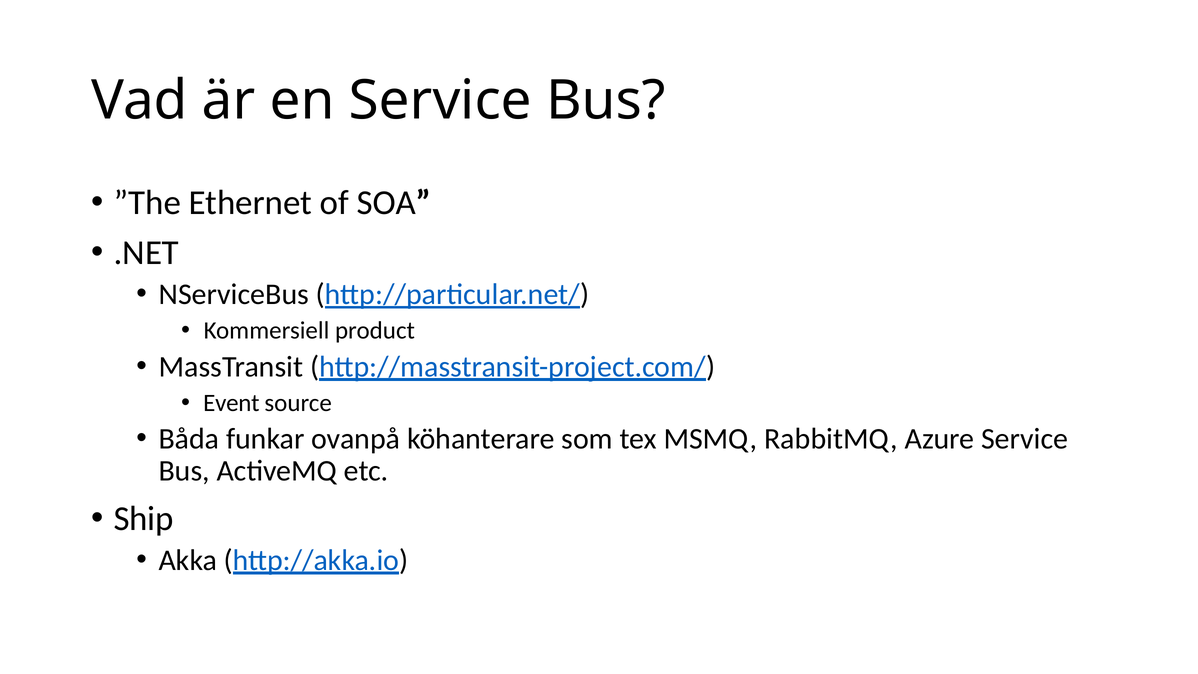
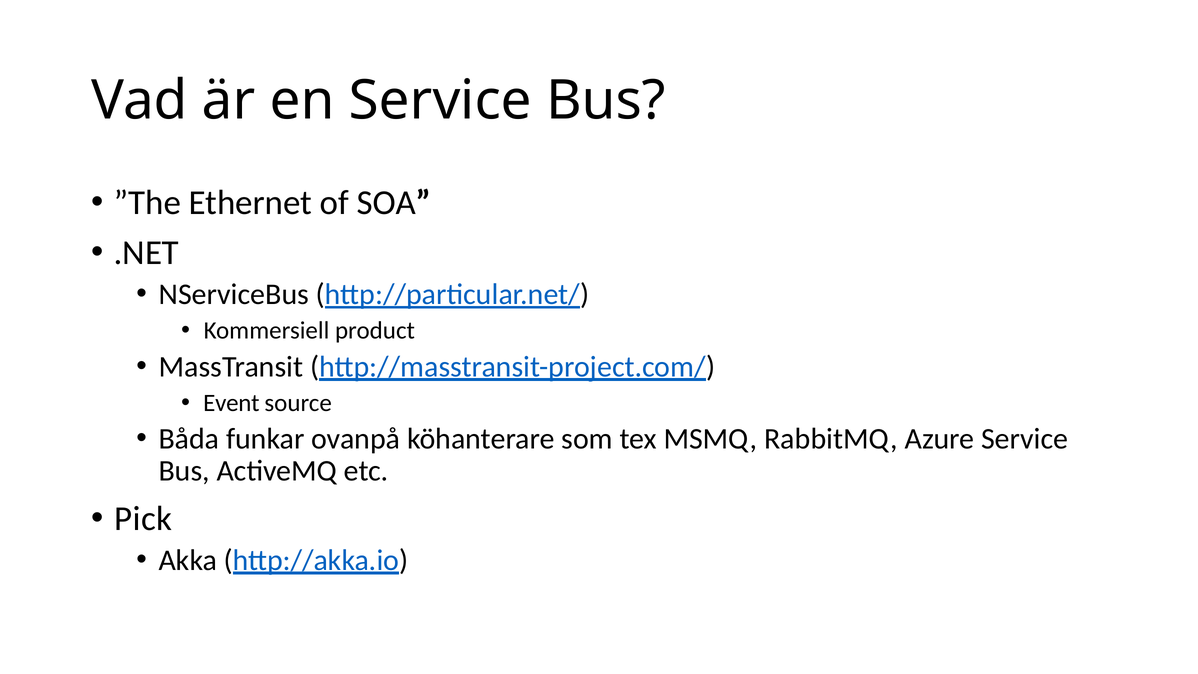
Ship: Ship -> Pick (143, 518)
